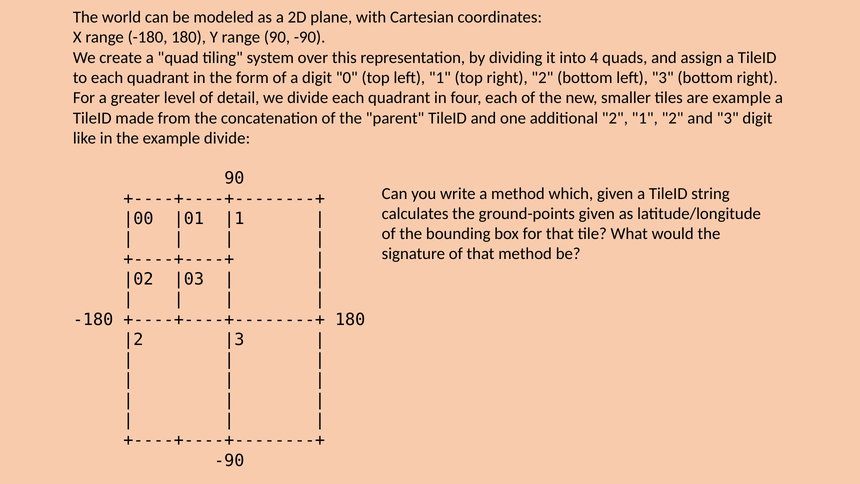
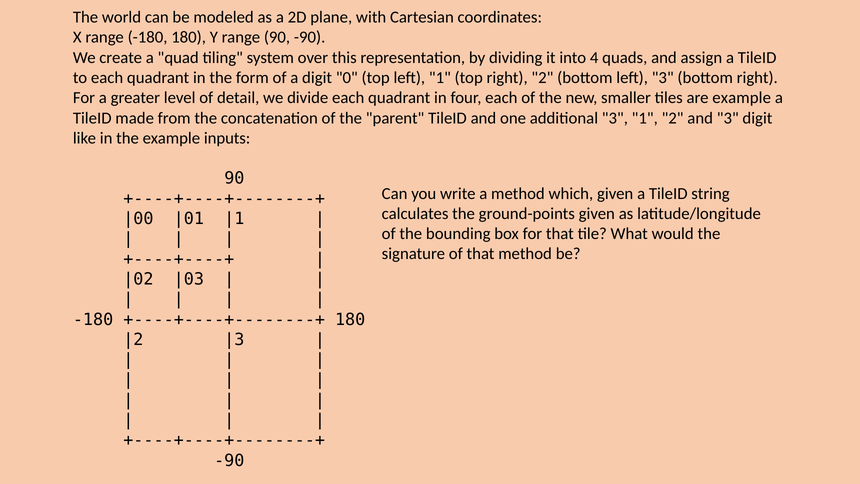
additional 2: 2 -> 3 (615, 118)
example divide: divide -> inputs (227, 138)
